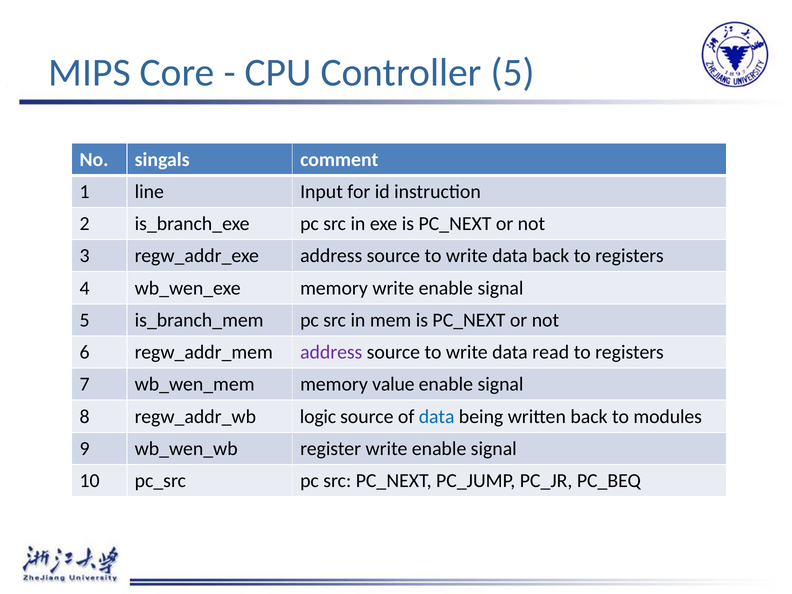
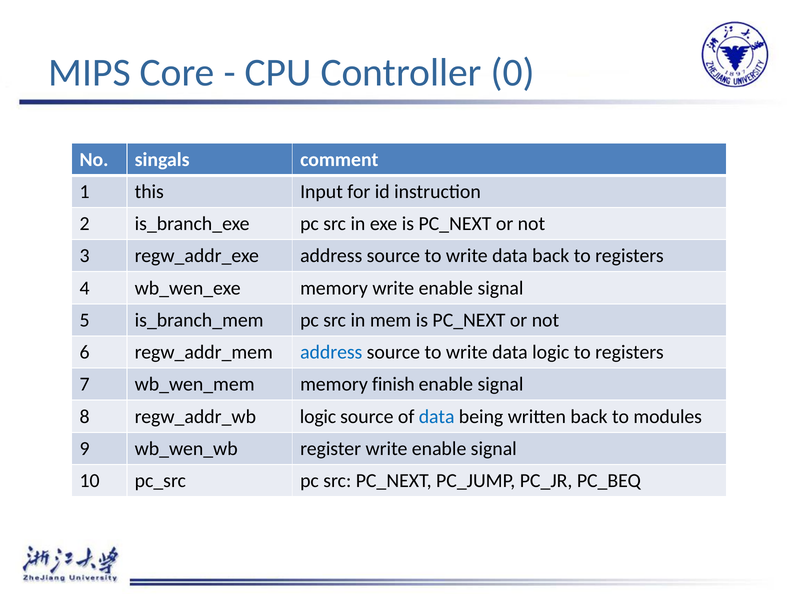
Controller 5: 5 -> 0 (513, 73)
line: line -> this (149, 192)
address colour: purple -> blue (331, 352)
data read: read -> logic (551, 352)
value: value -> finish (393, 384)
